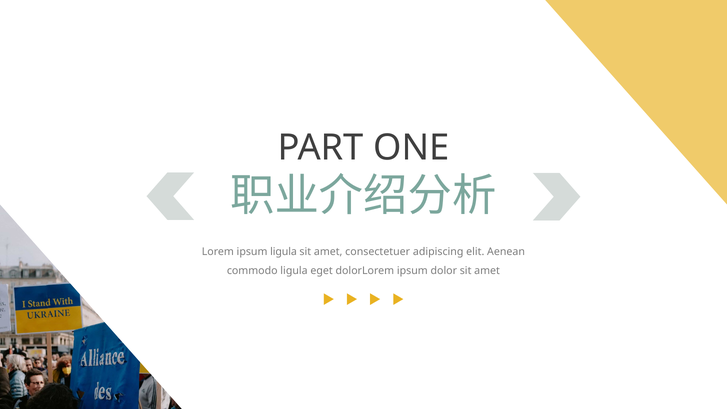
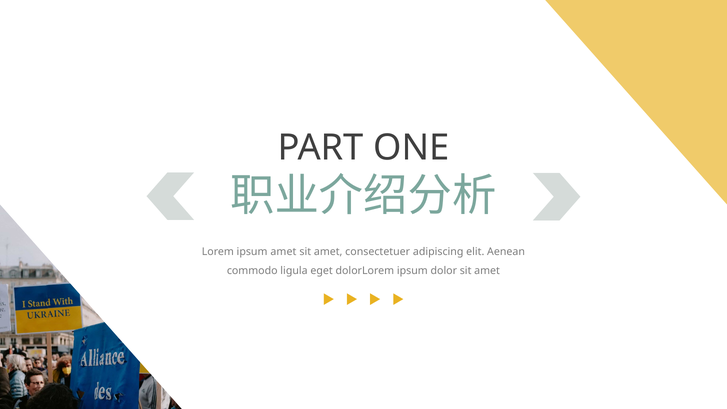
ipsum ligula: ligula -> amet (283, 252)
